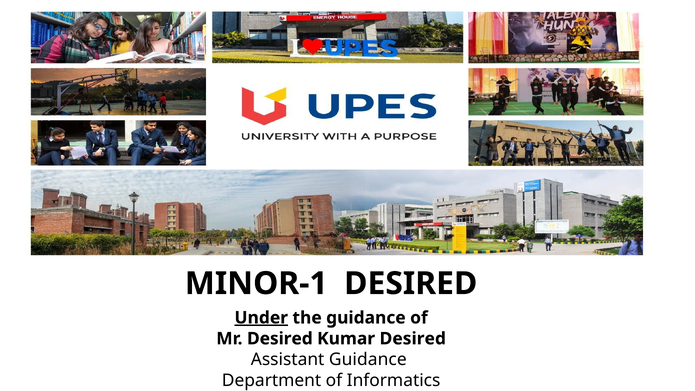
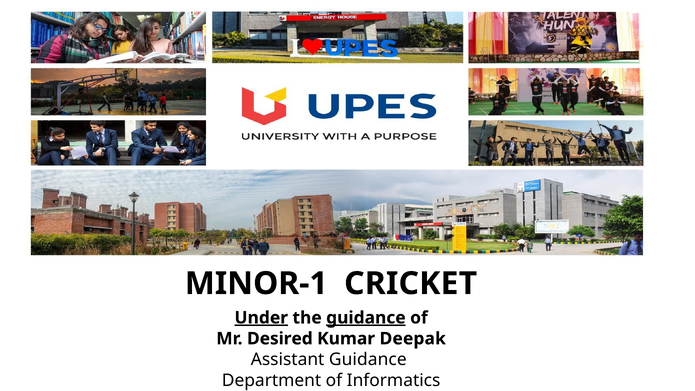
MINOR-1 DESIRED: DESIRED -> CRICKET (411, 284)
guidance underline: none -> present (366, 318)
Kumar Desired: Desired -> Deepak (413, 339)
